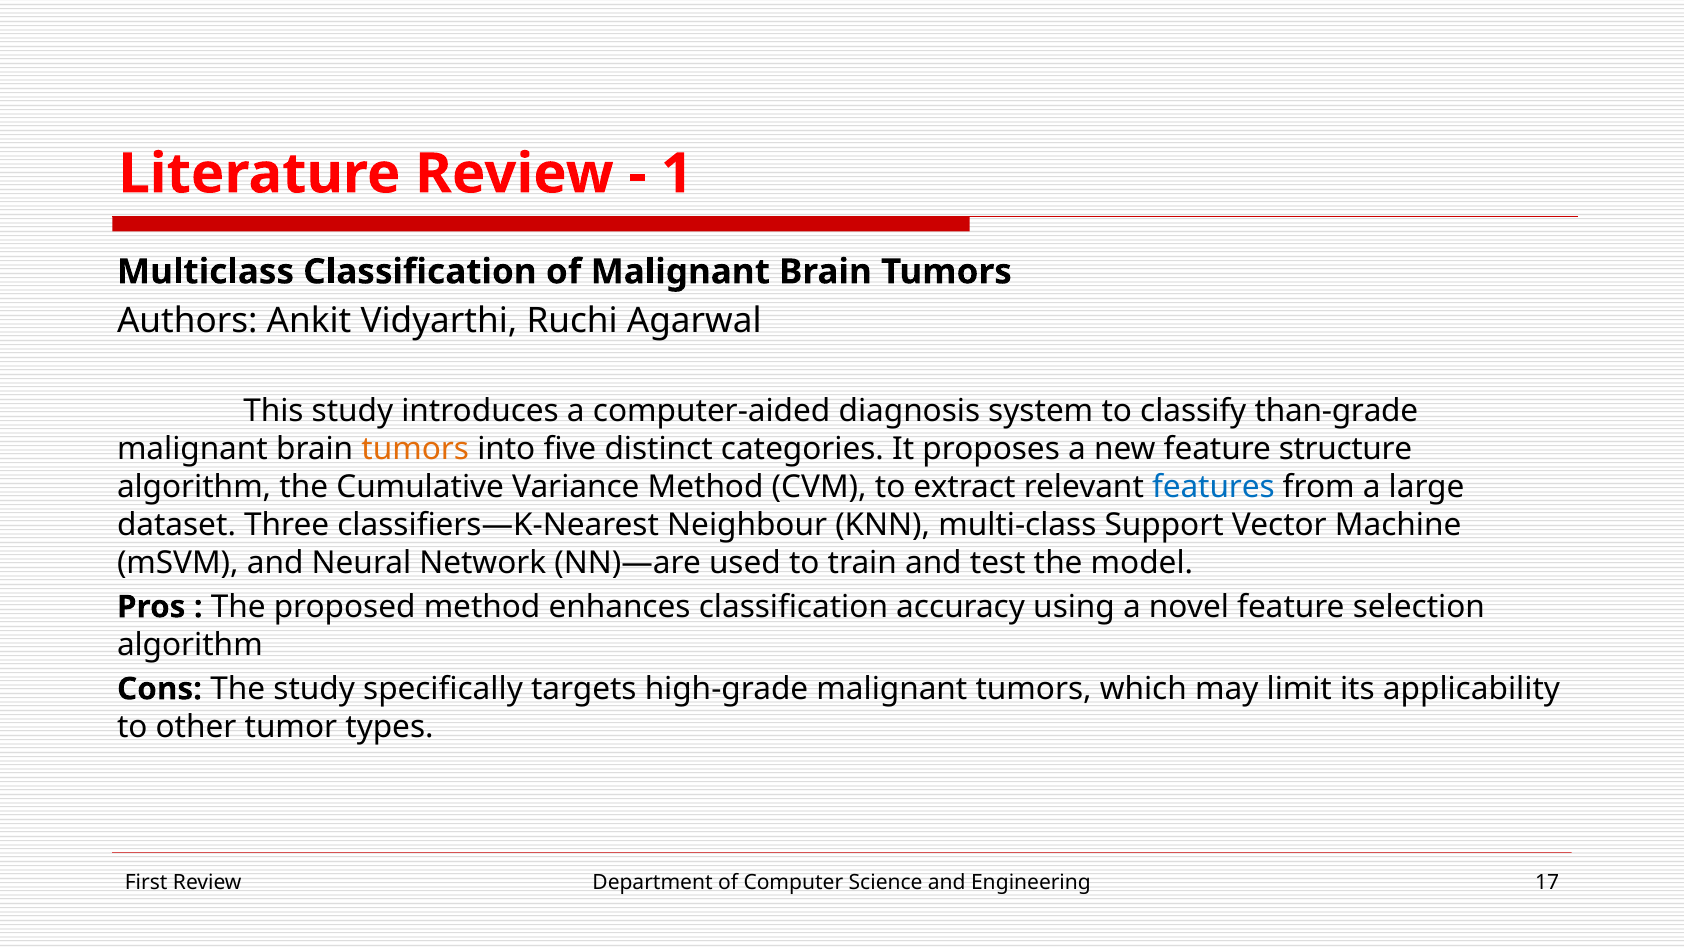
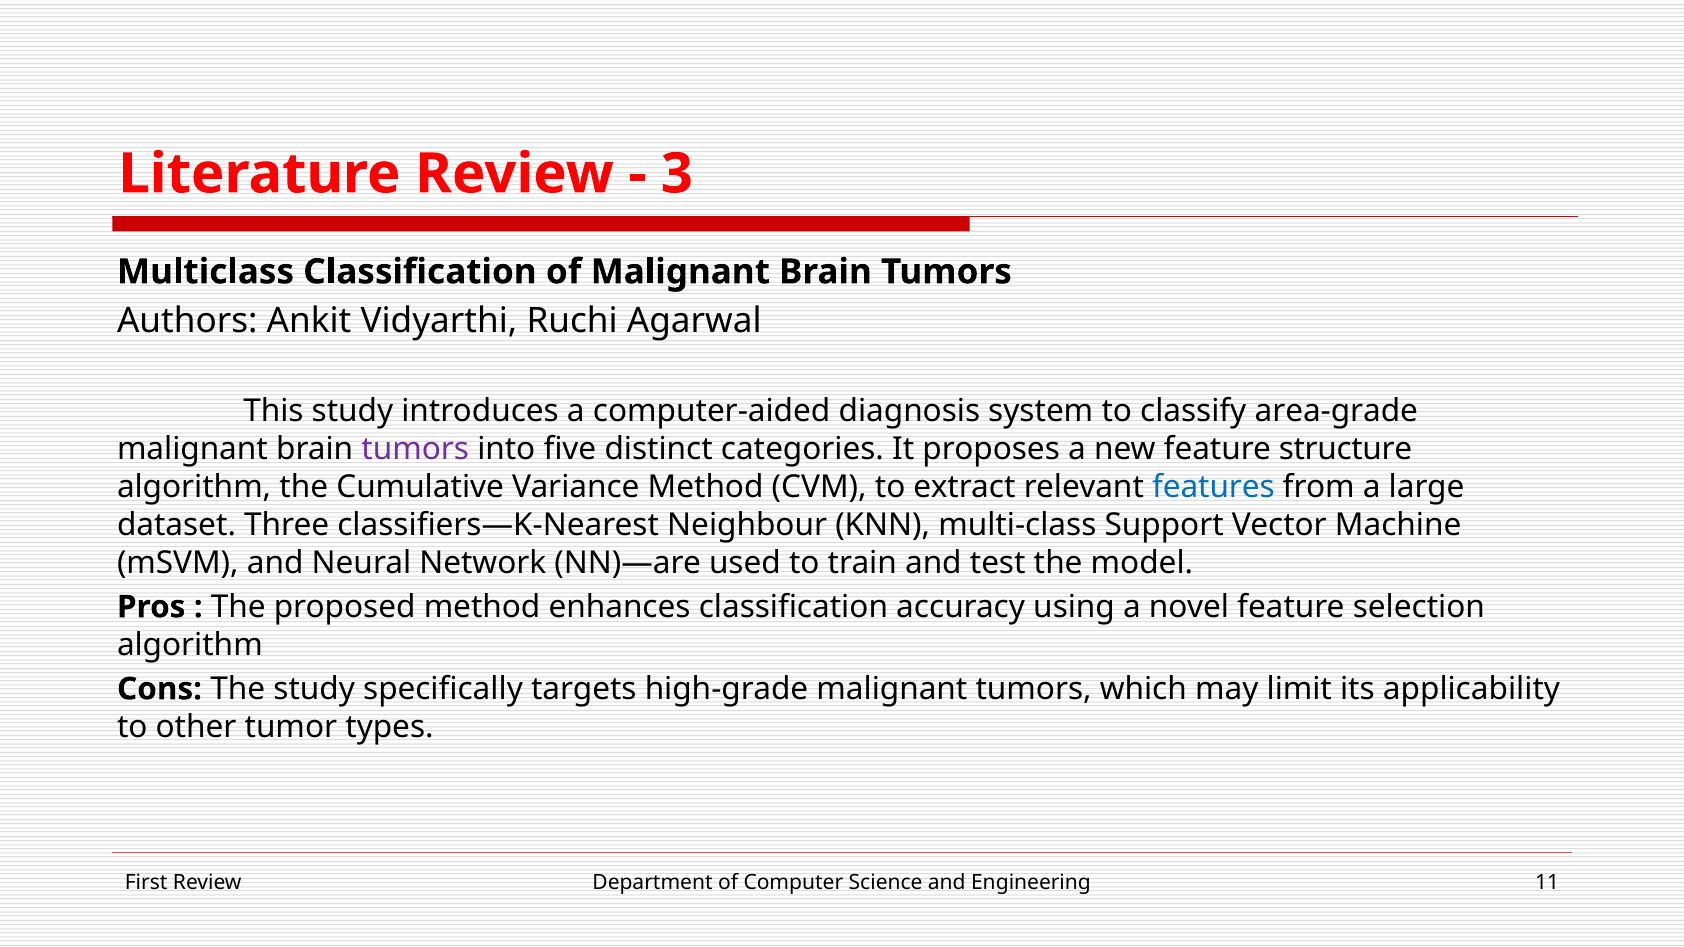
1: 1 -> 3 (677, 174)
than-grade: than-grade -> area-grade (1336, 411)
tumors colour: orange -> purple (415, 449)
17: 17 -> 11 (1547, 883)
